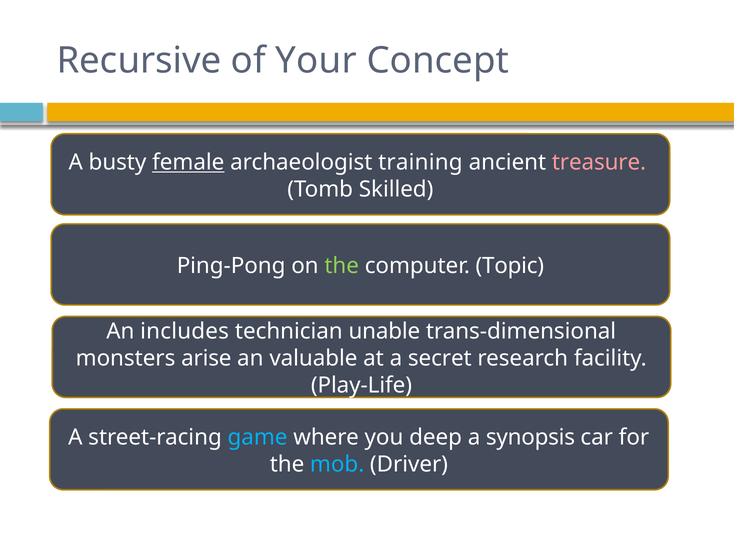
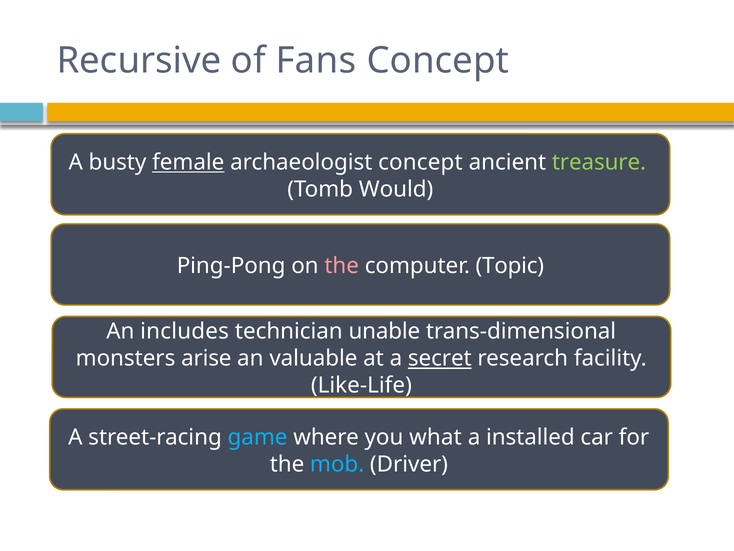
Your: Your -> Fans (316, 61)
archaeologist training: training -> concept (420, 162)
treasure colour: pink -> light green (599, 162)
Skilled: Skilled -> Would (396, 189)
the colour: light green -> pink (342, 266)
secret underline: none -> present (440, 358)
Play-Life: Play-Life -> Like-Life (361, 385)
deep: deep -> what (436, 437)
synopsis: synopsis -> installed (530, 437)
